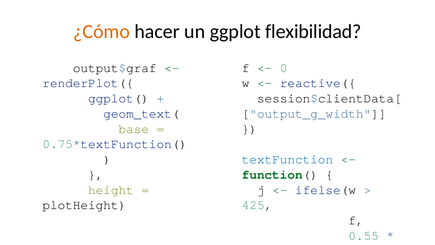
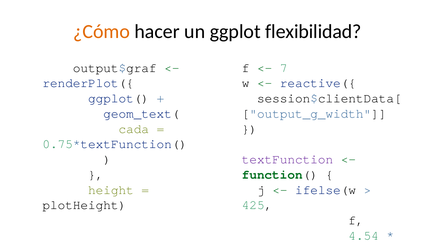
0: 0 -> 7 (284, 68)
base: base -> cada (134, 129)
textFunction colour: blue -> purple (287, 159)
0.55: 0.55 -> 4.54 (364, 235)
